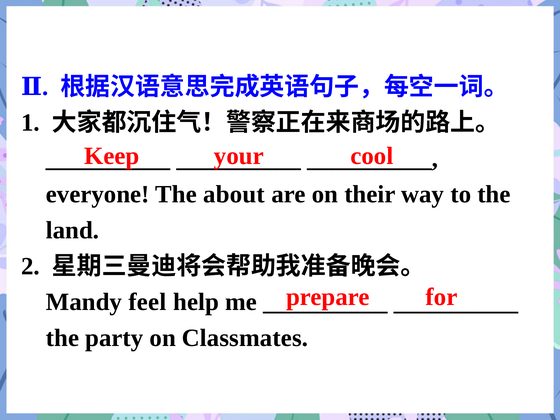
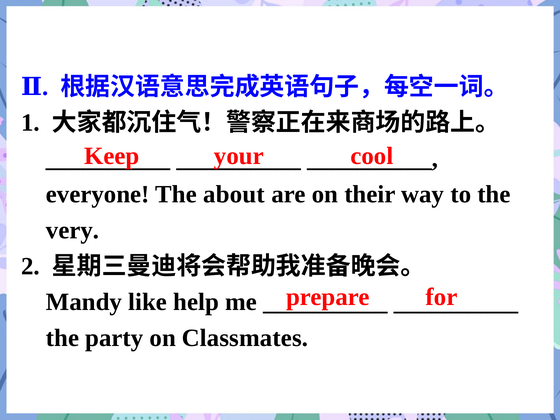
land: land -> very (73, 230)
feel: feel -> like (148, 302)
